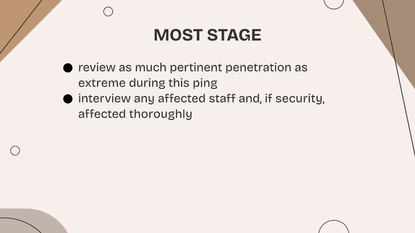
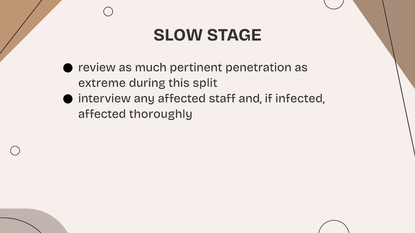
MOST: MOST -> SLOW (178, 35)
ping: ping -> split (205, 83)
security: security -> infected (300, 99)
